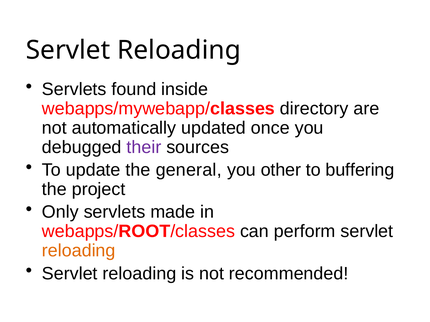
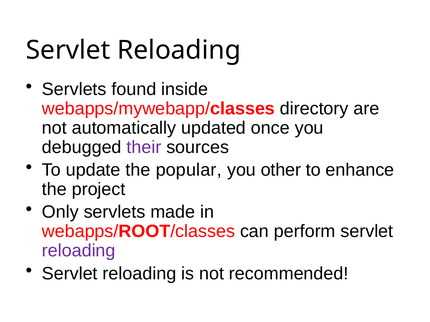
general: general -> popular (189, 170)
buffering: buffering -> enhance (360, 170)
reloading colour: orange -> purple (79, 251)
